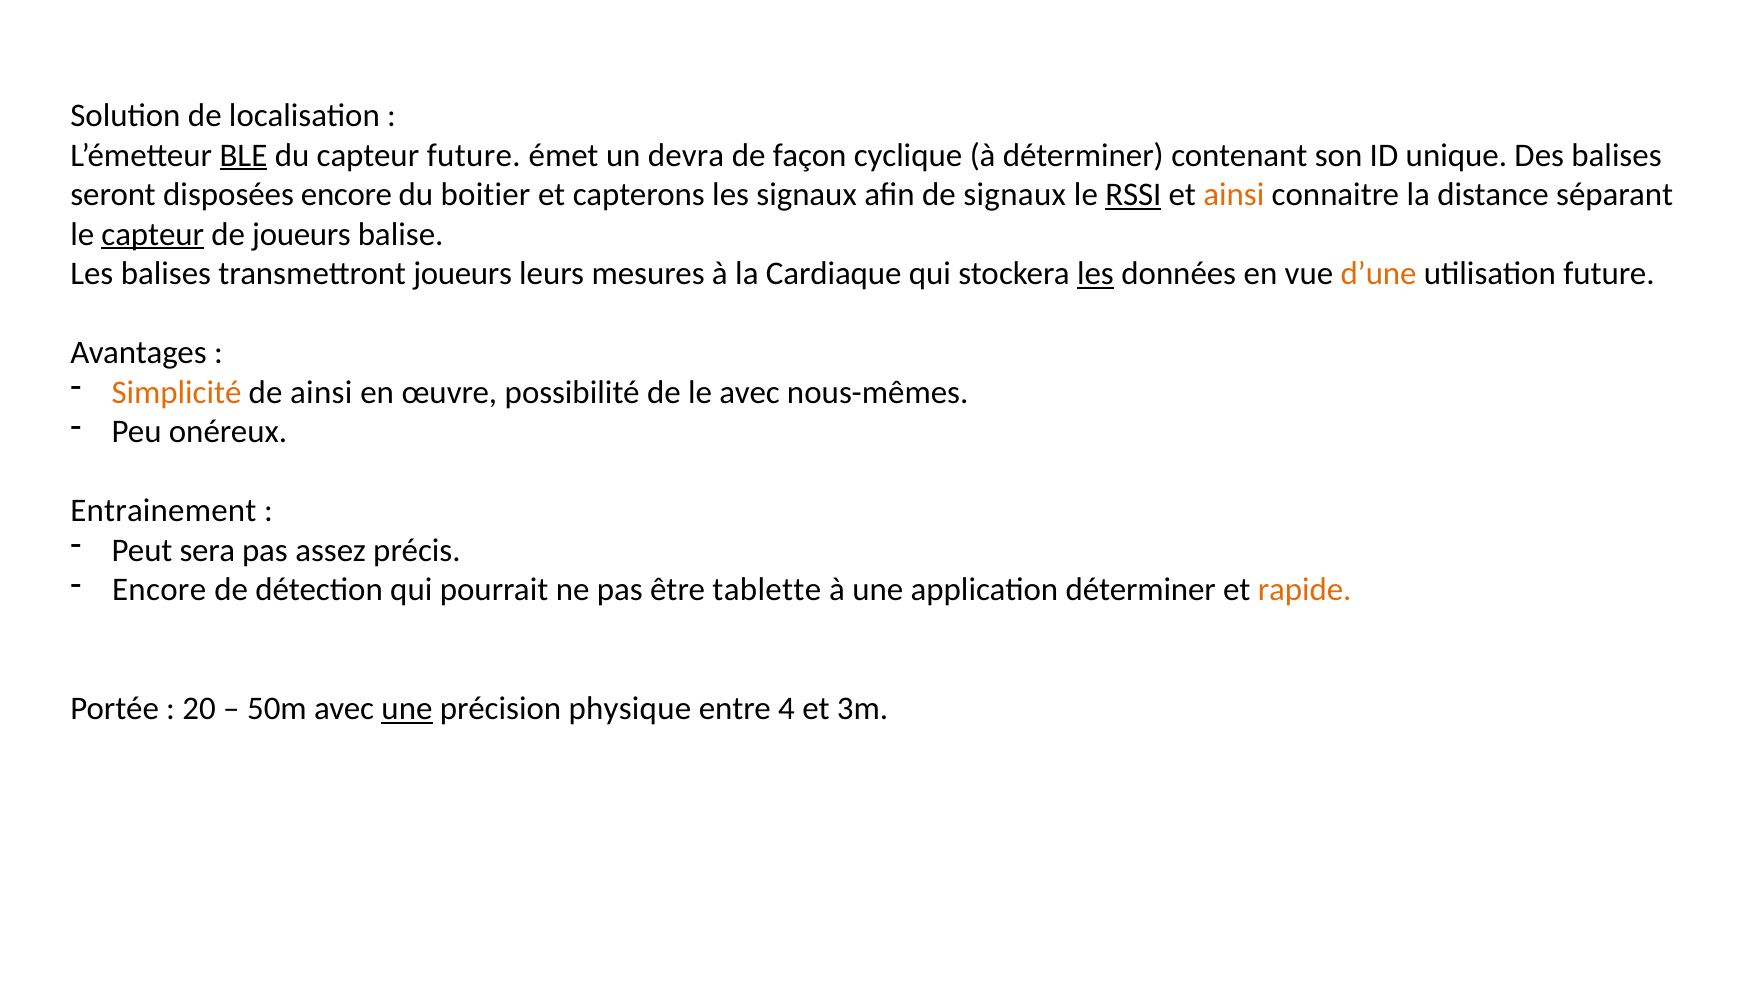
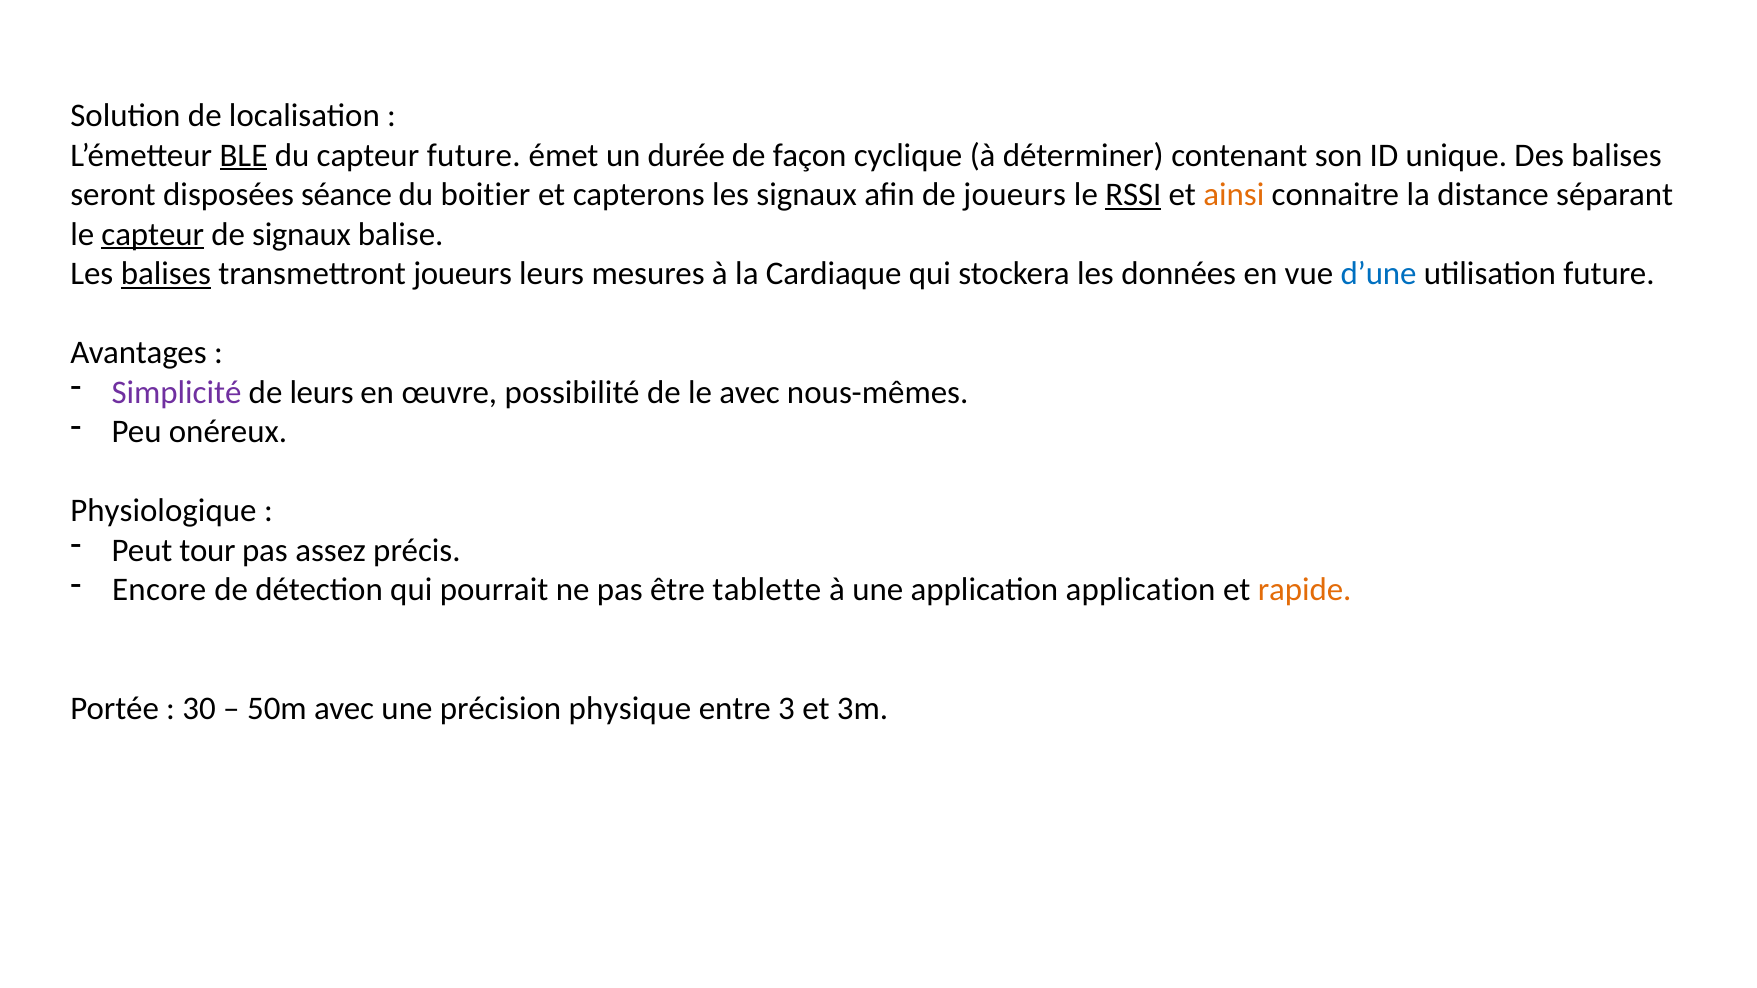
devra: devra -> durée (686, 155)
disposées encore: encore -> séance (347, 195)
de signaux: signaux -> joueurs (1015, 195)
de joueurs: joueurs -> signaux (302, 234)
balises underline: none -> present (166, 274)
les underline: present -> none (1095, 274)
d’une colour: orange -> blue (1379, 274)
Simplicité colour: orange -> purple (176, 392)
de ainsi: ainsi -> leurs (322, 392)
Entrainement: Entrainement -> Physiologique (163, 511)
sera: sera -> tour (207, 551)
application déterminer: déterminer -> application (1141, 590)
20: 20 -> 30 (199, 709)
une underline: present -> none (407, 709)
4: 4 -> 3 (787, 709)
